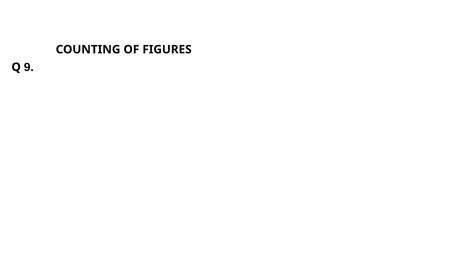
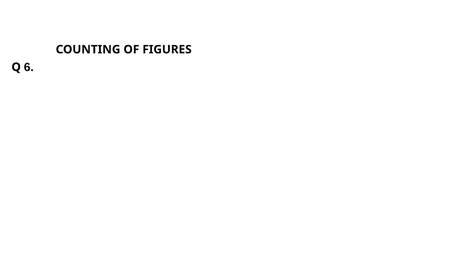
9: 9 -> 6 (29, 67)
